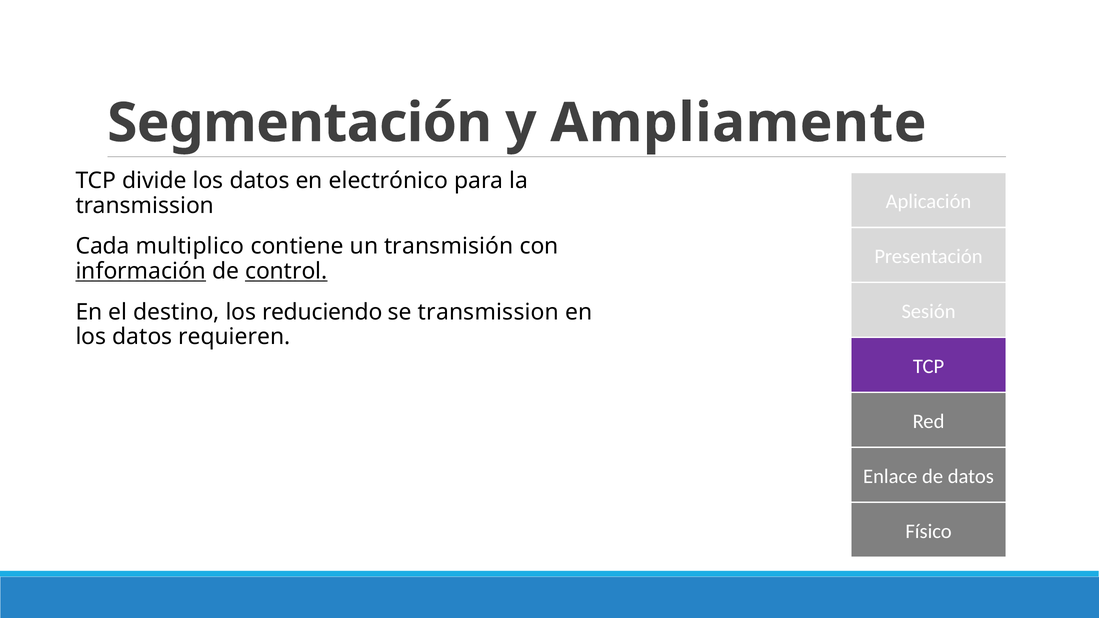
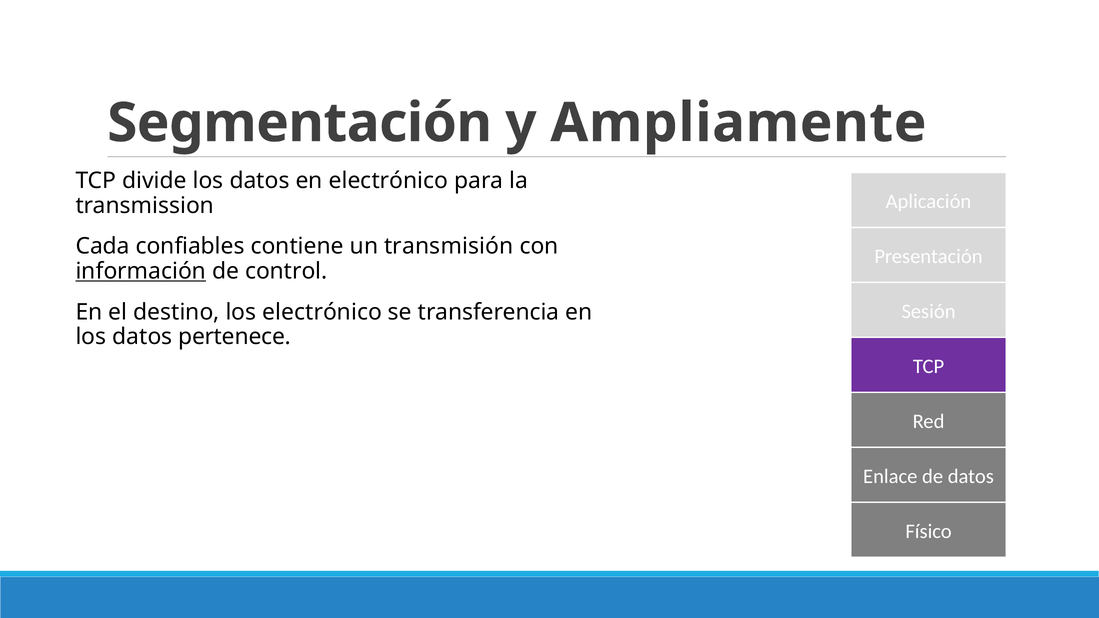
multiplico: multiplico -> confiables (190, 246)
control underline: present -> none (286, 271)
los reduciendo: reduciendo -> electrónico (322, 312)
se transmission: transmission -> transferencia (489, 312)
requieren: requieren -> pertenece (235, 337)
